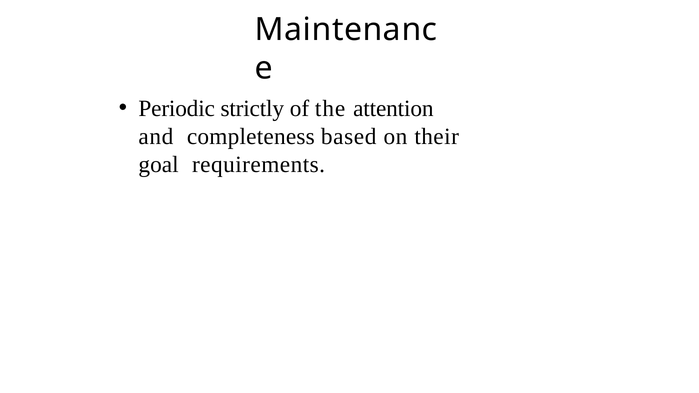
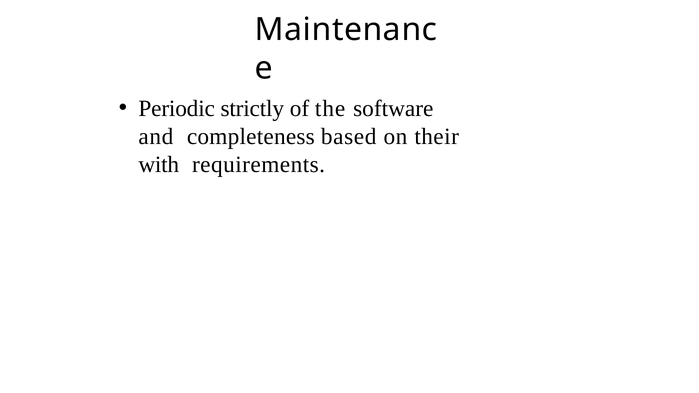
attention: attention -> software (393, 109)
goal: goal -> with (159, 164)
